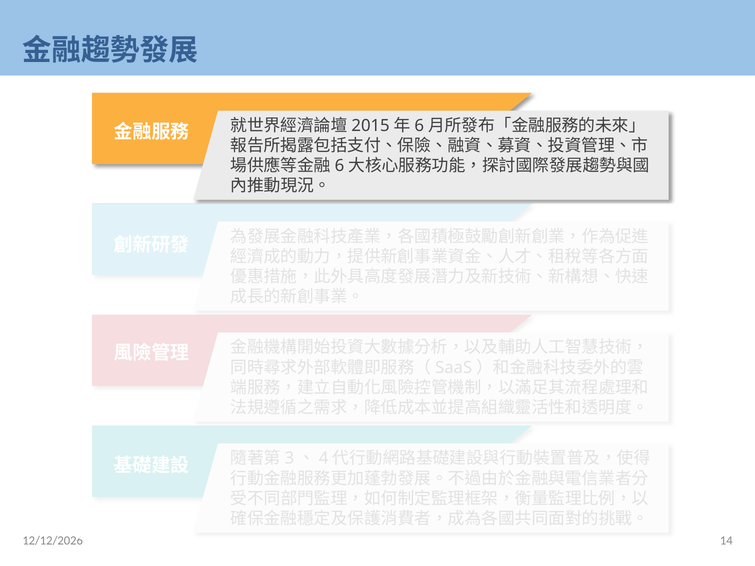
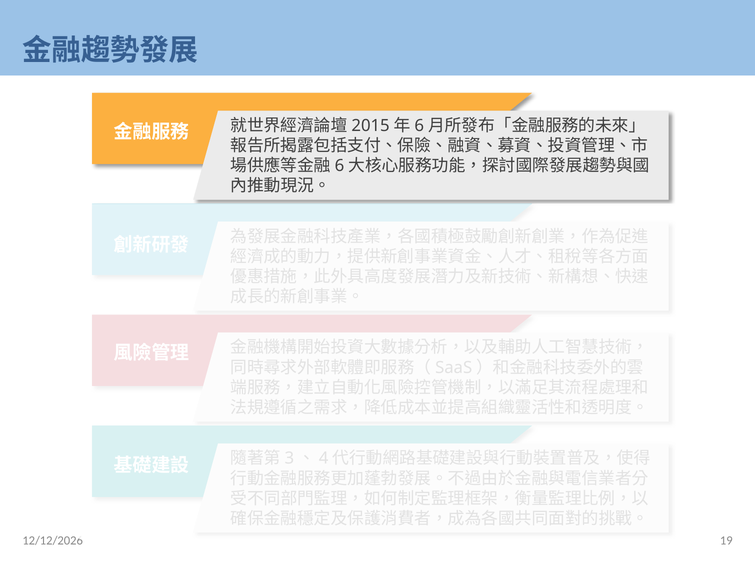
14: 14 -> 19 (726, 541)
